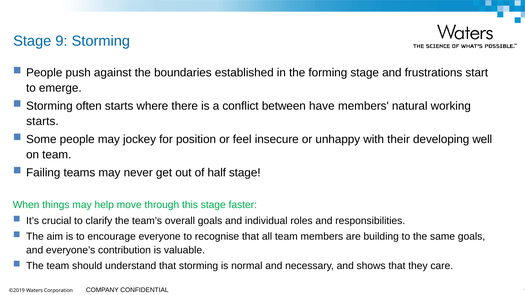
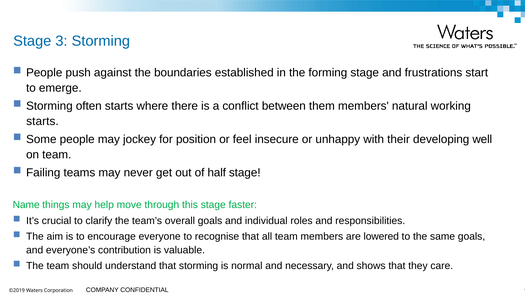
9: 9 -> 3 (61, 41)
have: have -> them (322, 106)
When: When -> Name (26, 205)
building: building -> lowered (381, 237)
